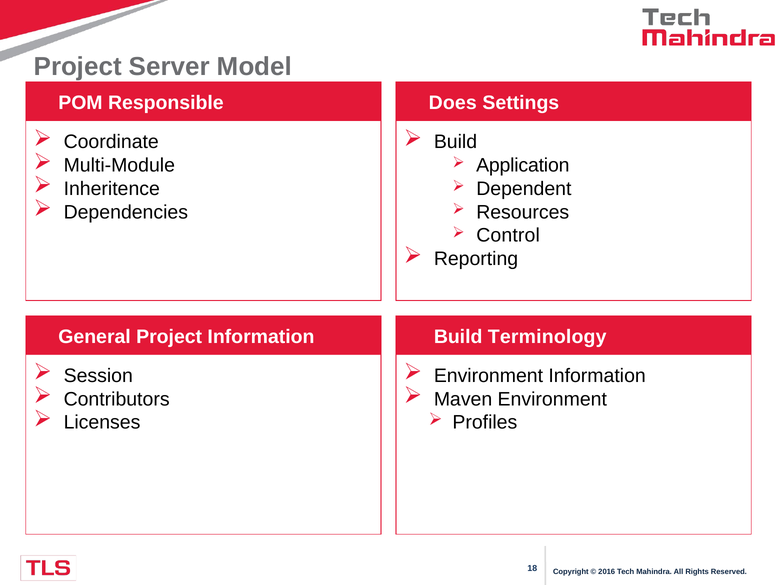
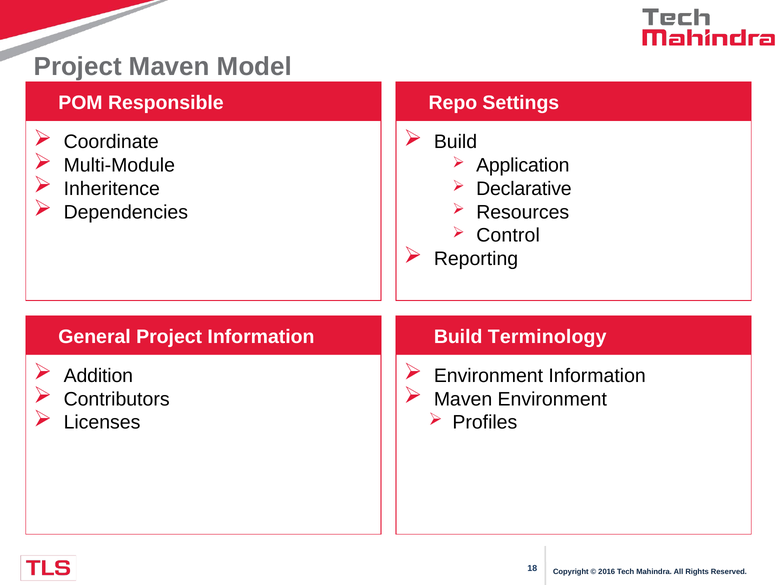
Project Server: Server -> Maven (169, 66)
Does: Does -> Repo (453, 103)
Dependent: Dependent -> Declarative (524, 188)
Session: Session -> Addition (98, 375)
